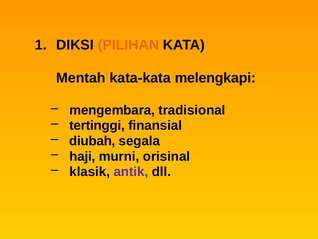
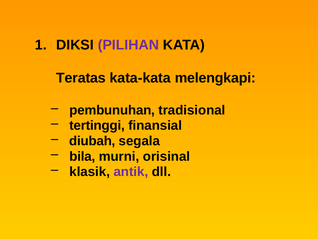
PILIHAN colour: orange -> purple (128, 45)
Mentah: Mentah -> Teratas (81, 78)
mengembara: mengembara -> pembunuhan (112, 110)
haji: haji -> bila (82, 156)
